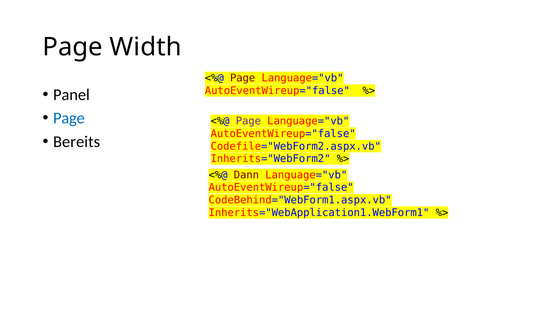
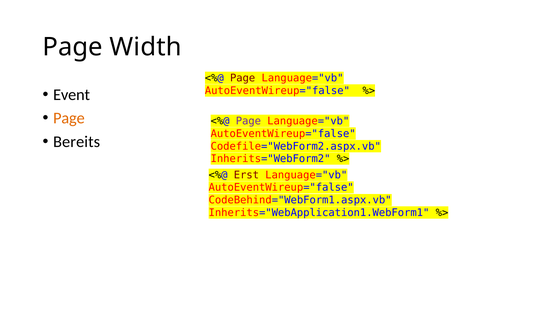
Panel: Panel -> Event (72, 95)
Page colour: blue -> orange (69, 118)
Dann: Dann -> Erst (246, 175)
